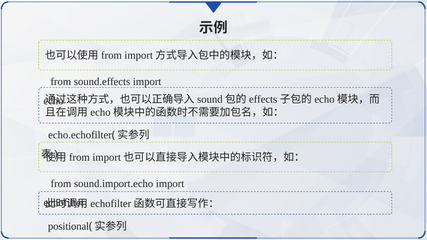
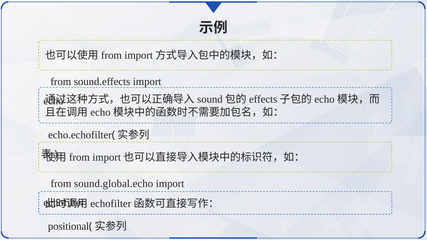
sound.import.echo: sound.import.echo -> sound.global.echo (114, 184)
